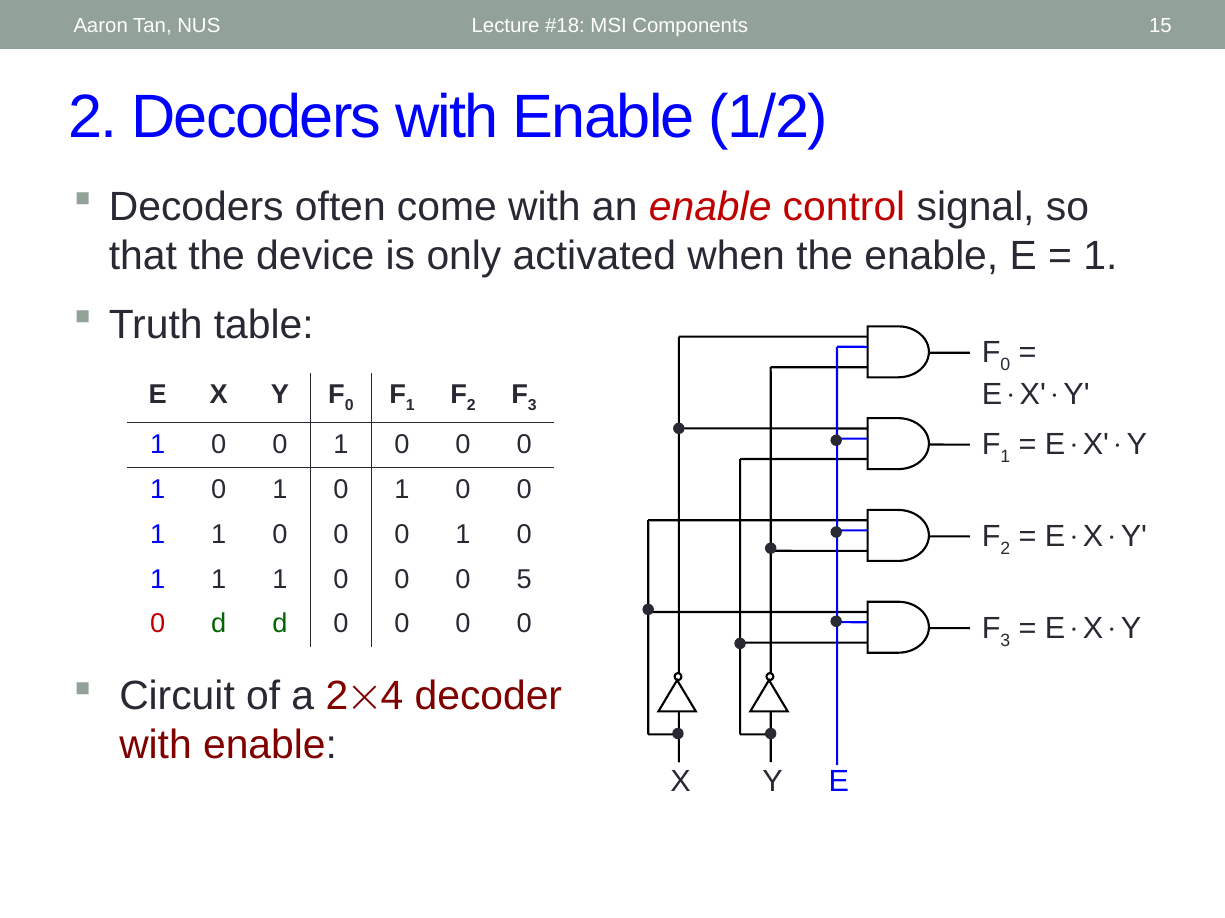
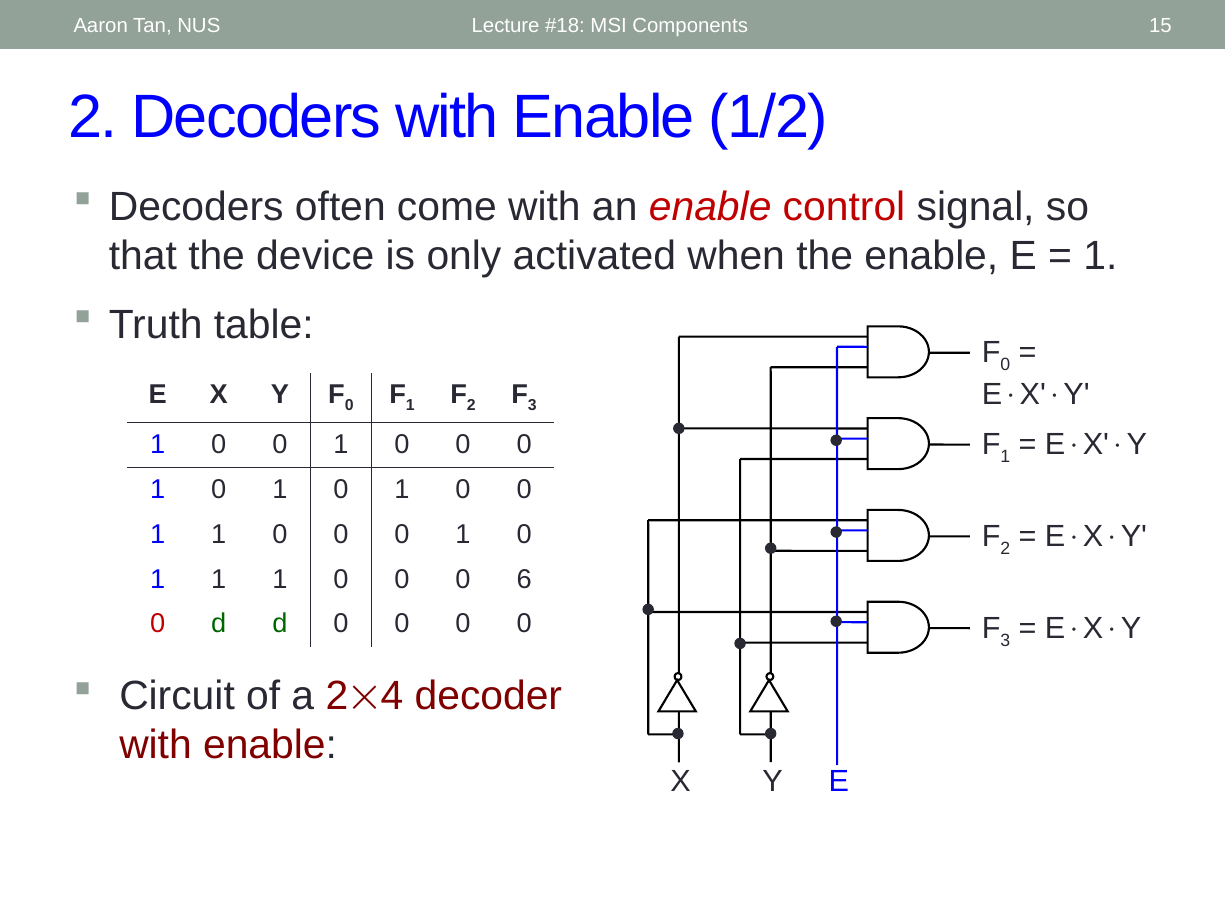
5: 5 -> 6 (524, 580)
